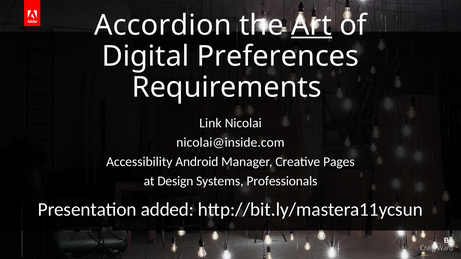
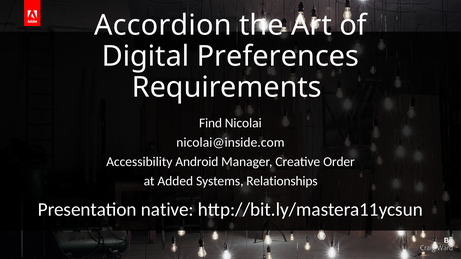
Art underline: present -> none (312, 25)
Link: Link -> Find (211, 123)
Pages: Pages -> Order (339, 162)
Design: Design -> Added (175, 181)
Professionals: Professionals -> Relationships (282, 181)
added: added -> native (167, 210)
